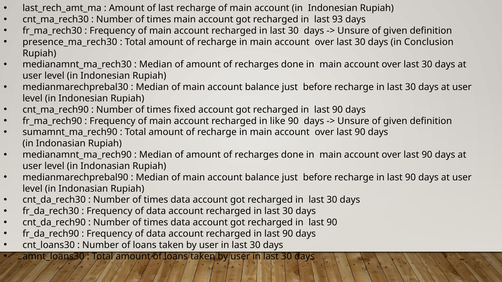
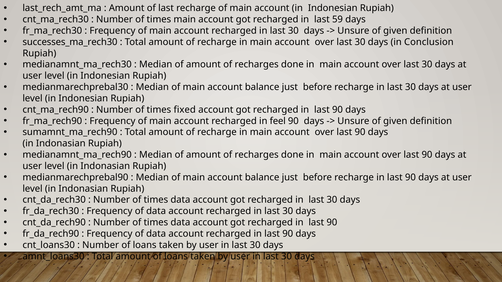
93: 93 -> 59 (337, 19)
presence_ma_rech30: presence_ma_rech30 -> successes_ma_rech30 (70, 42)
like: like -> feel (278, 121)
